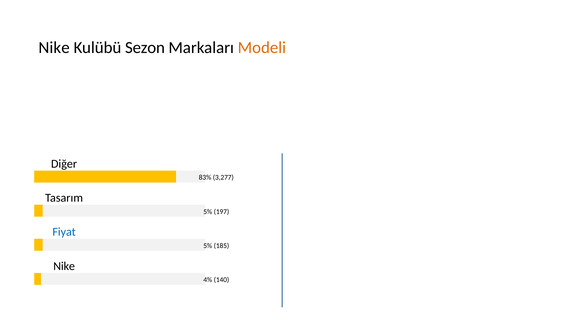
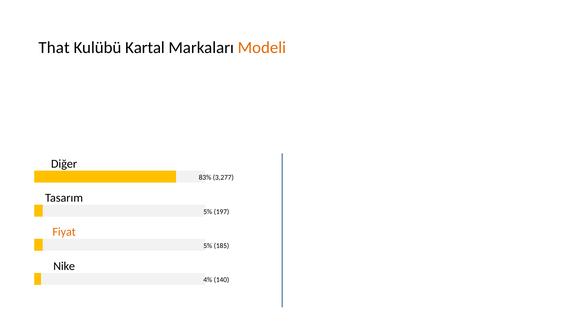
Nike: Nike -> That (54, 48)
Sezon: Sezon -> Kartal (145, 48)
Fiyat colour: blue -> orange (64, 232)
